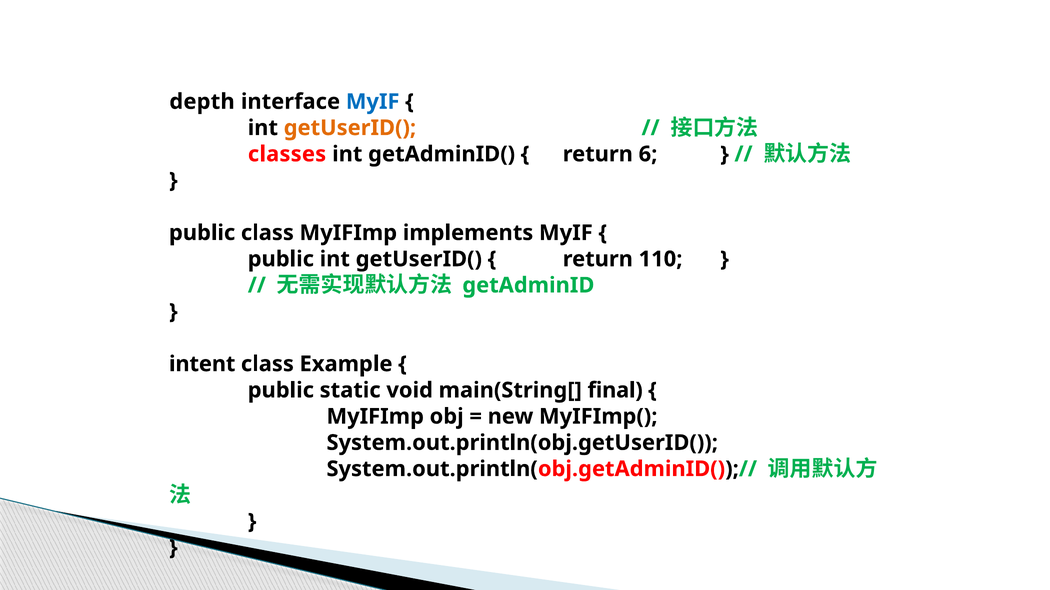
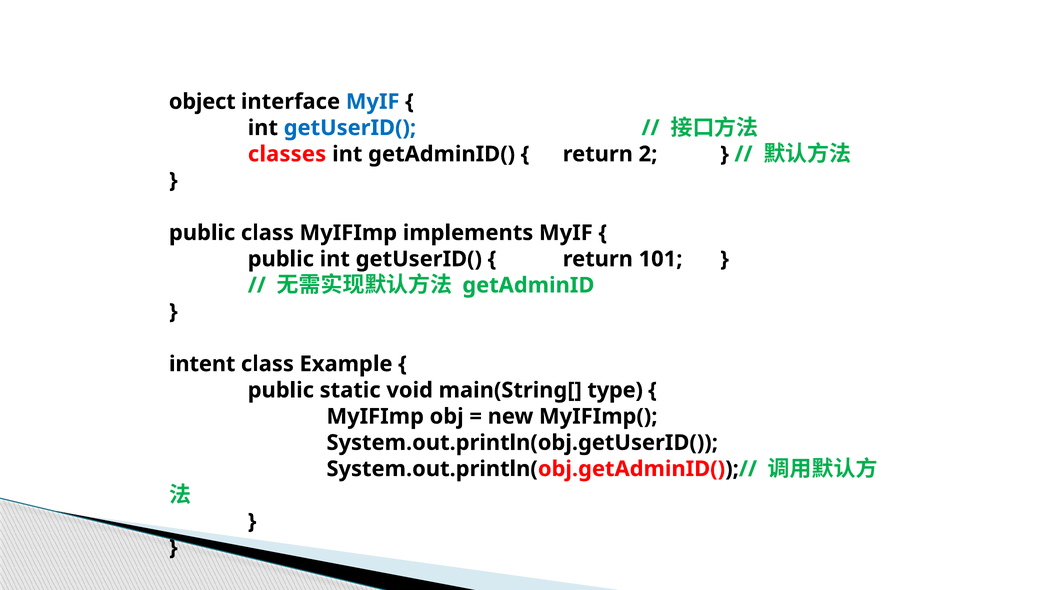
depth: depth -> object (202, 102)
getUserID( colour: orange -> blue (350, 128)
6: 6 -> 2 (648, 154)
110: 110 -> 101 (661, 259)
final: final -> type (615, 391)
